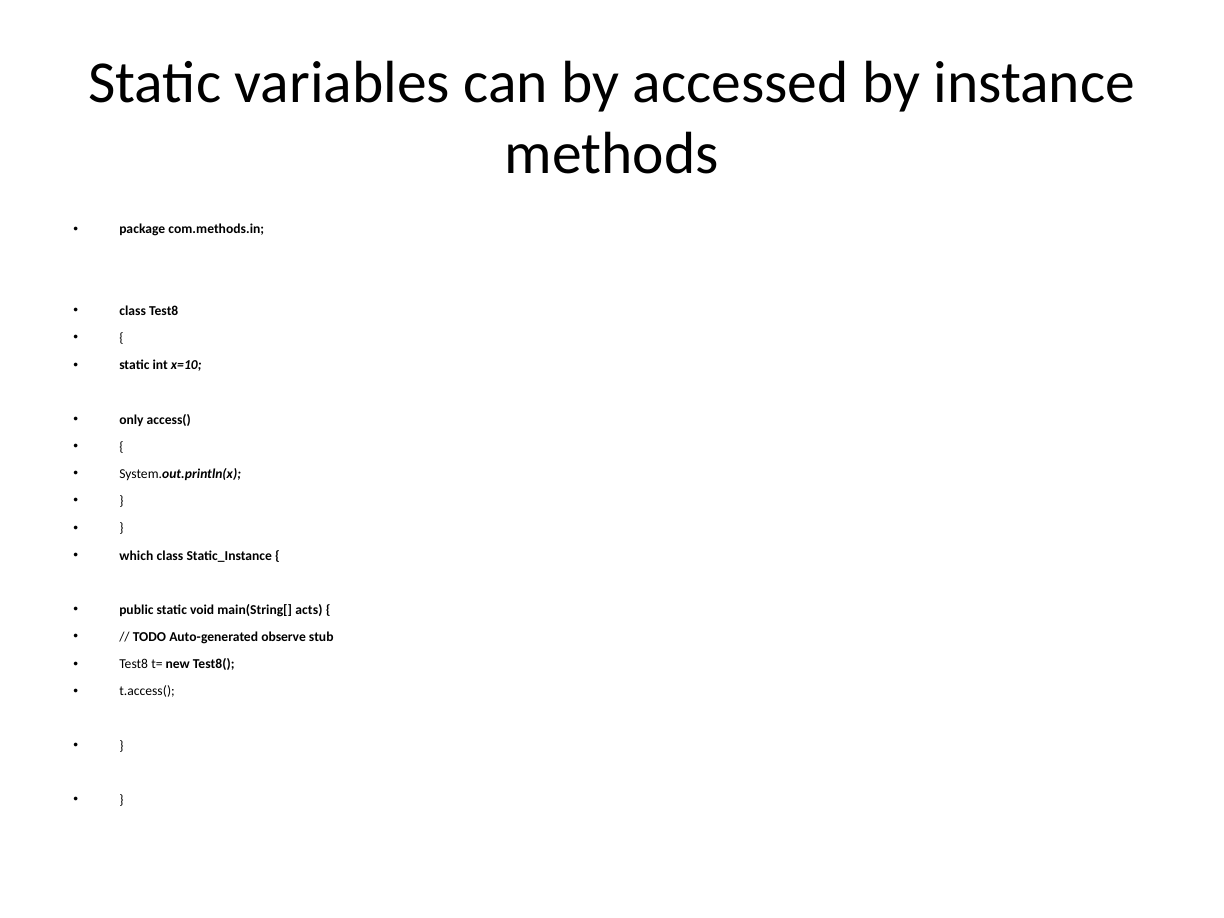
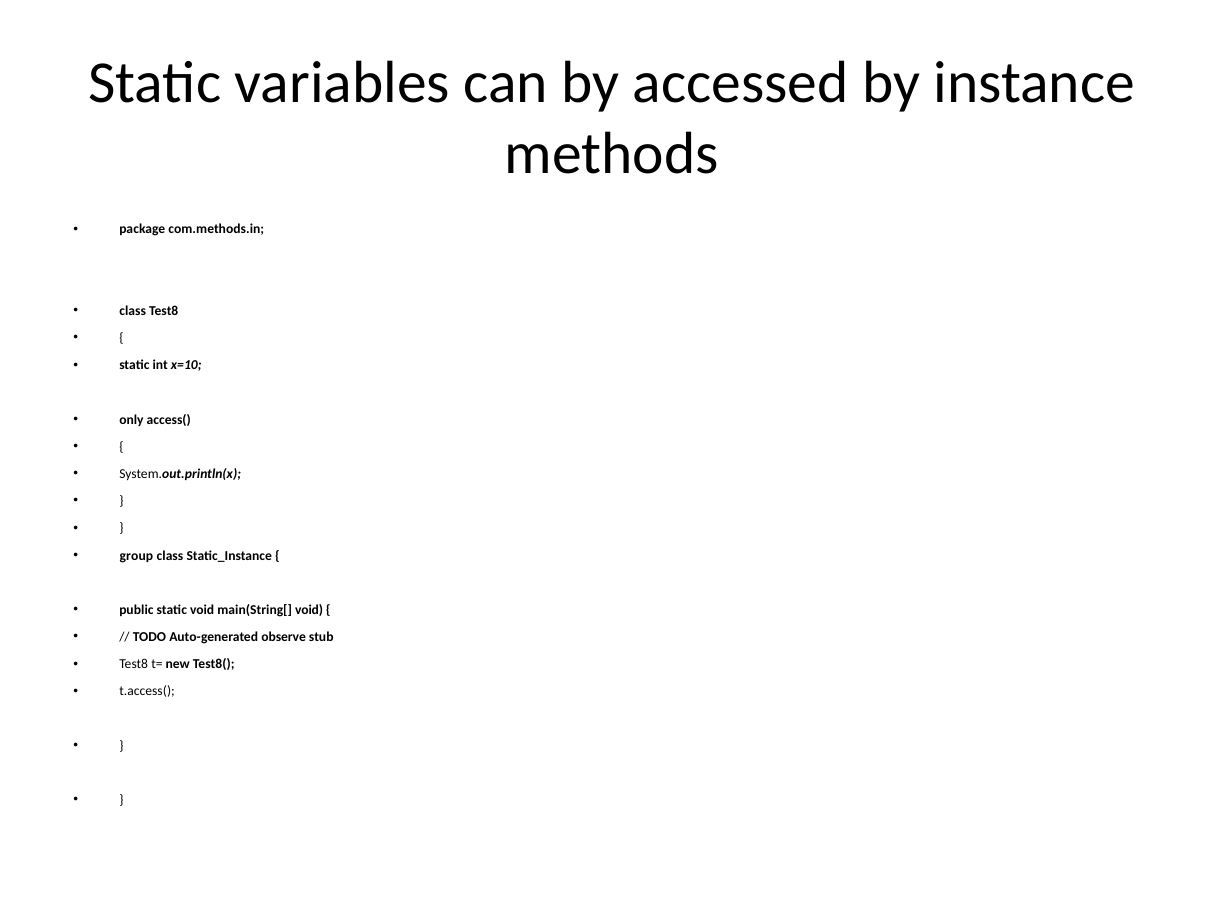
which: which -> group (136, 556)
main(String[ acts: acts -> void (309, 610)
